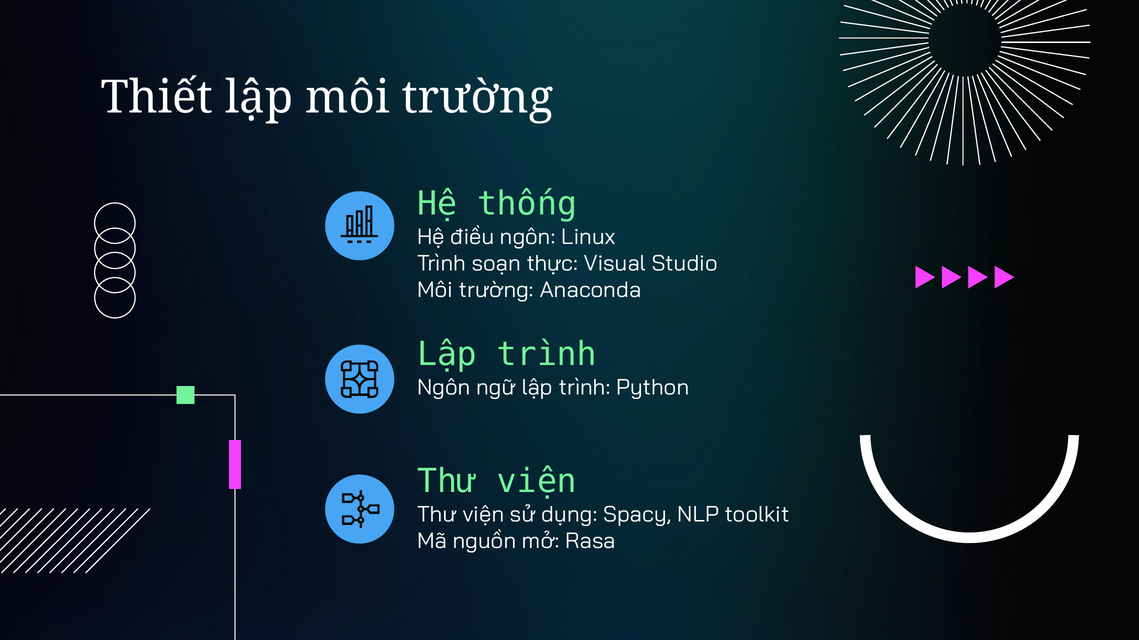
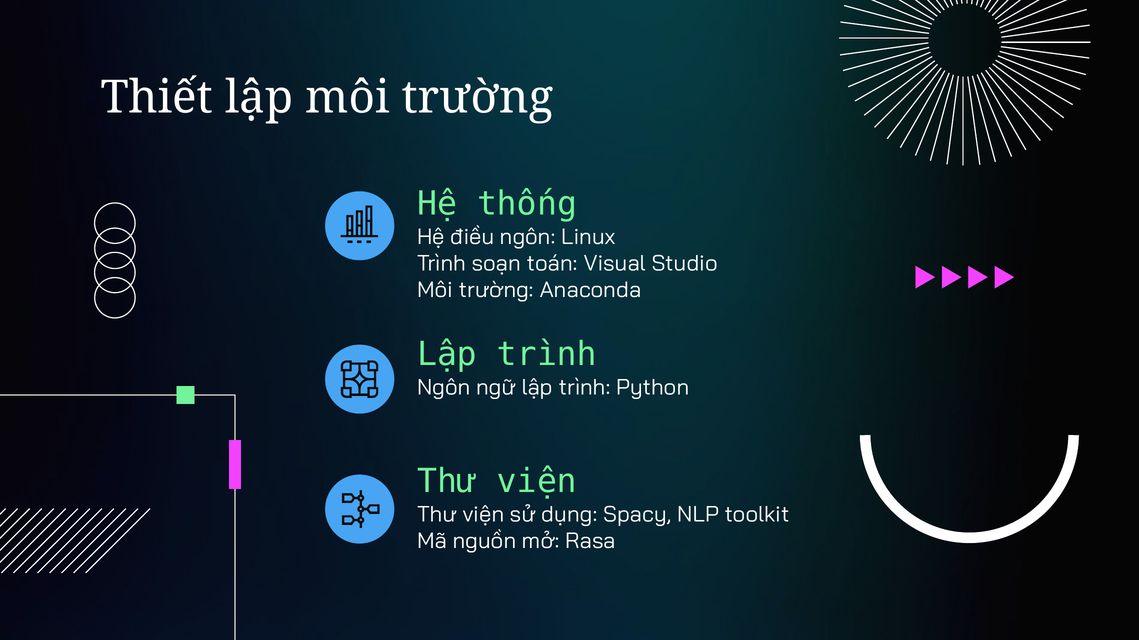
thực: thực -> toán (552, 264)
